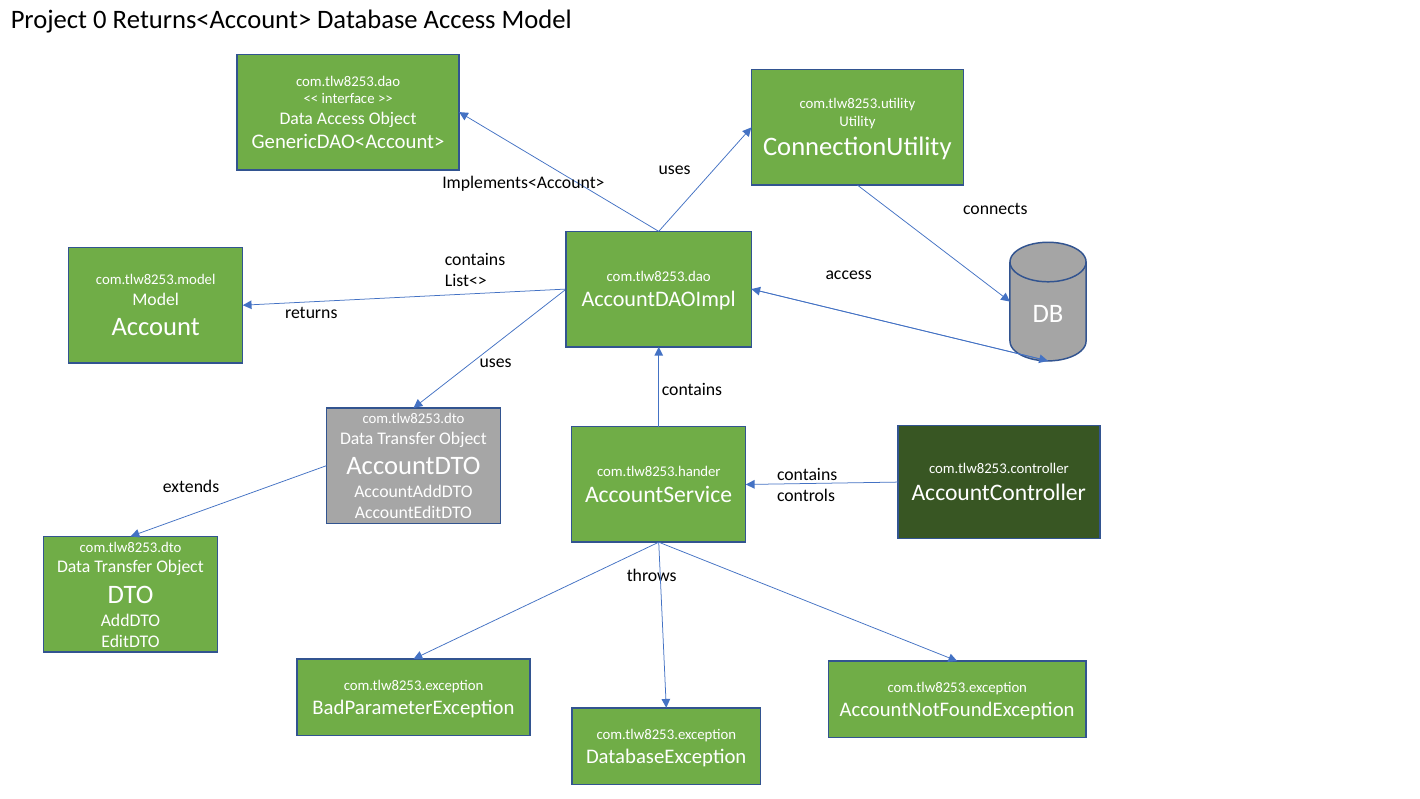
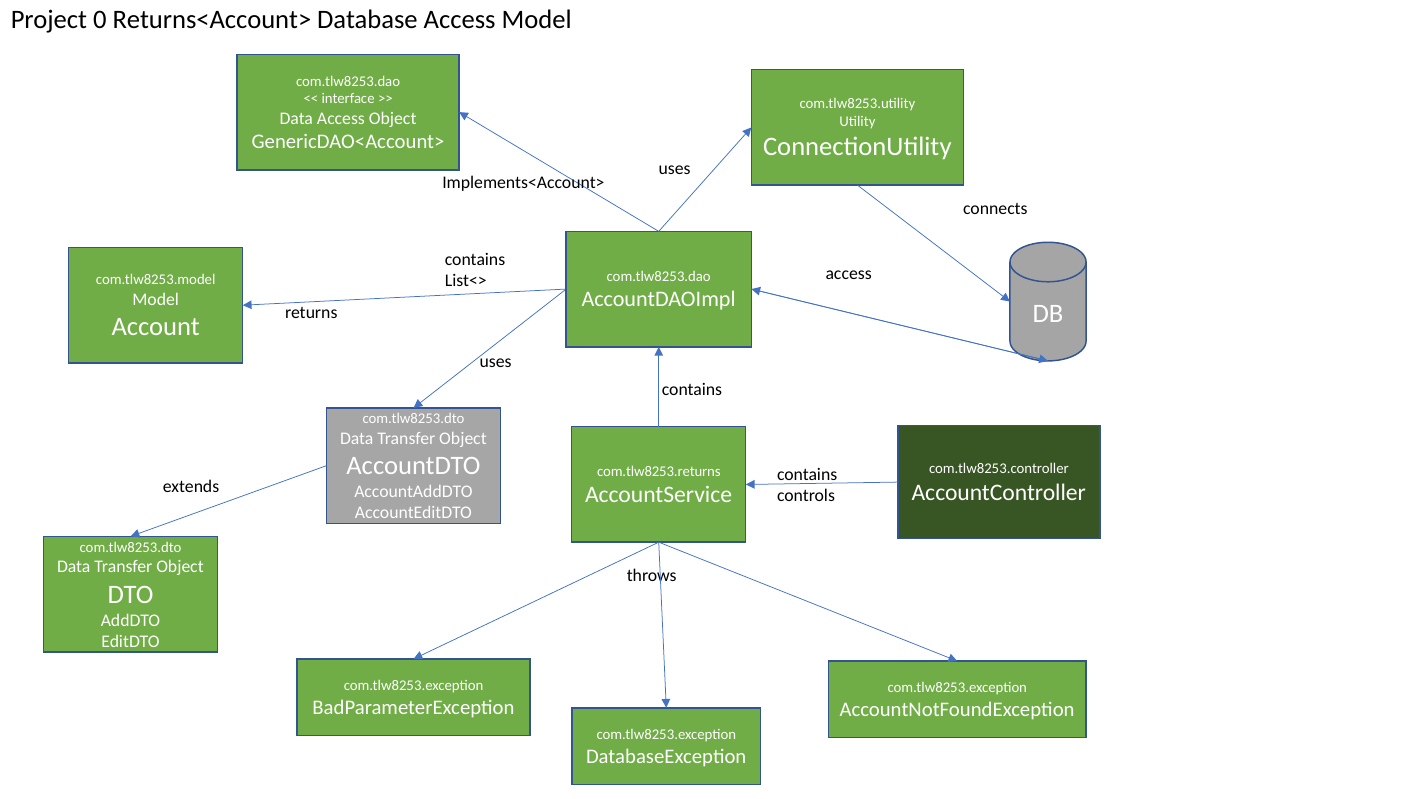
com.tlw8253.hander: com.tlw8253.hander -> com.tlw8253.returns (659, 471)
